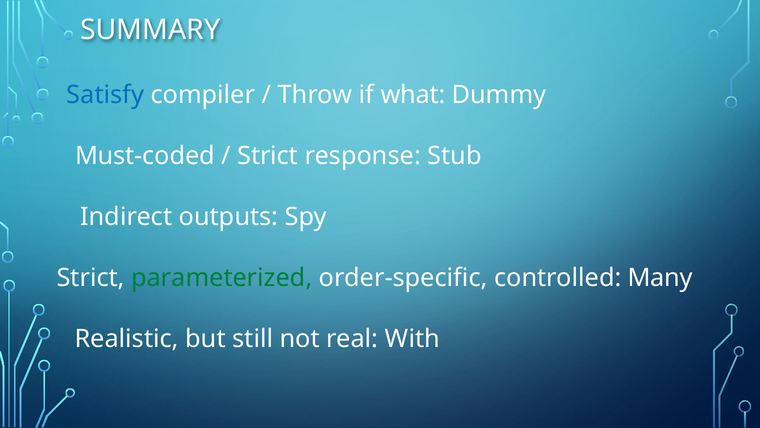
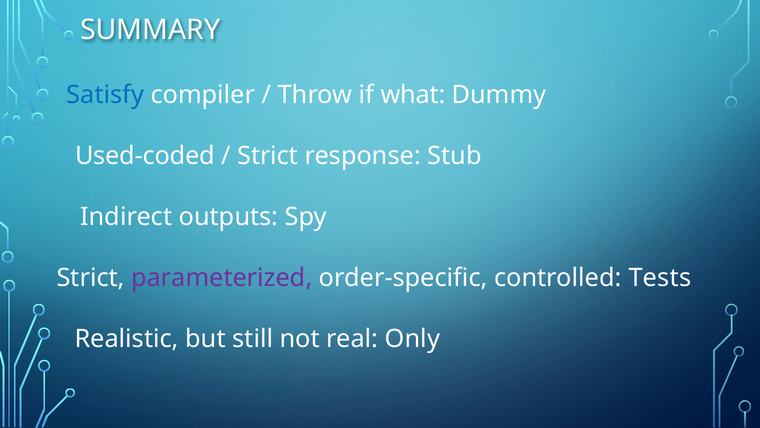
Must-coded: Must-coded -> Used-coded (145, 156)
parameterized colour: green -> purple (222, 278)
Many: Many -> Tests (660, 278)
With: With -> Only (412, 339)
